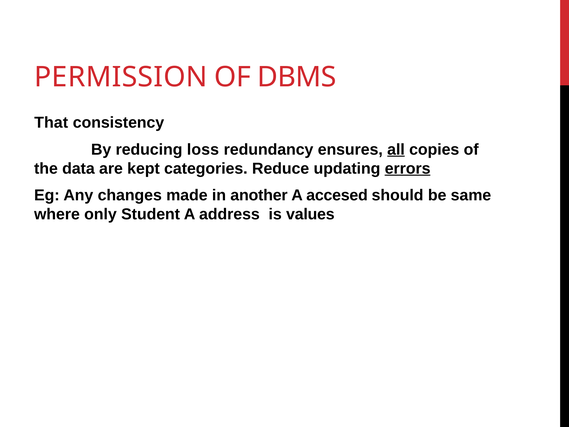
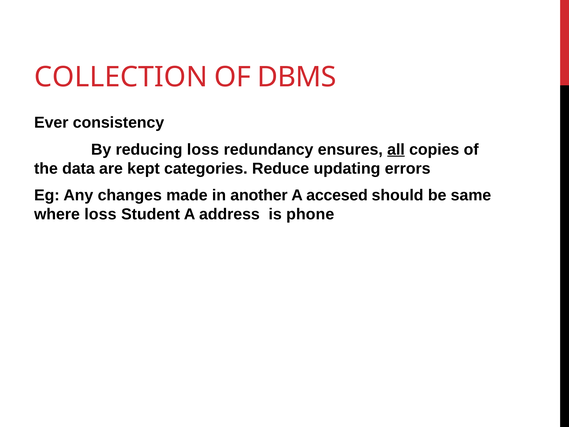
PERMISSION: PERMISSION -> COLLECTION (121, 77)
That: That -> Ever (51, 122)
errors underline: present -> none (408, 168)
where only: only -> loss (100, 214)
values: values -> phone (310, 214)
